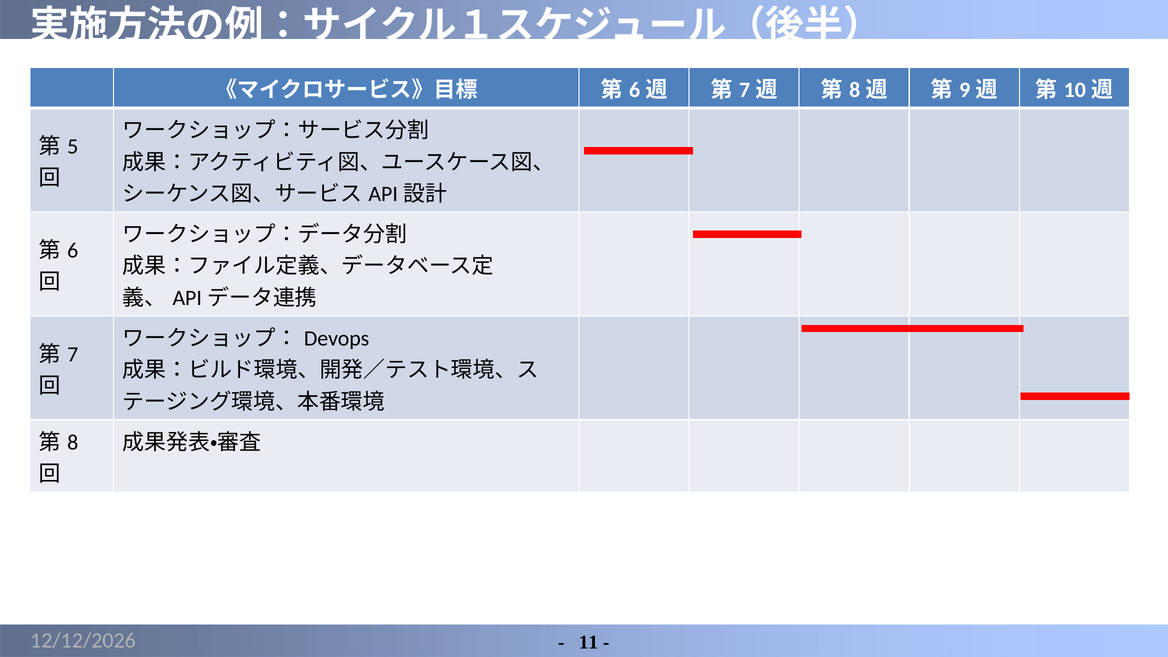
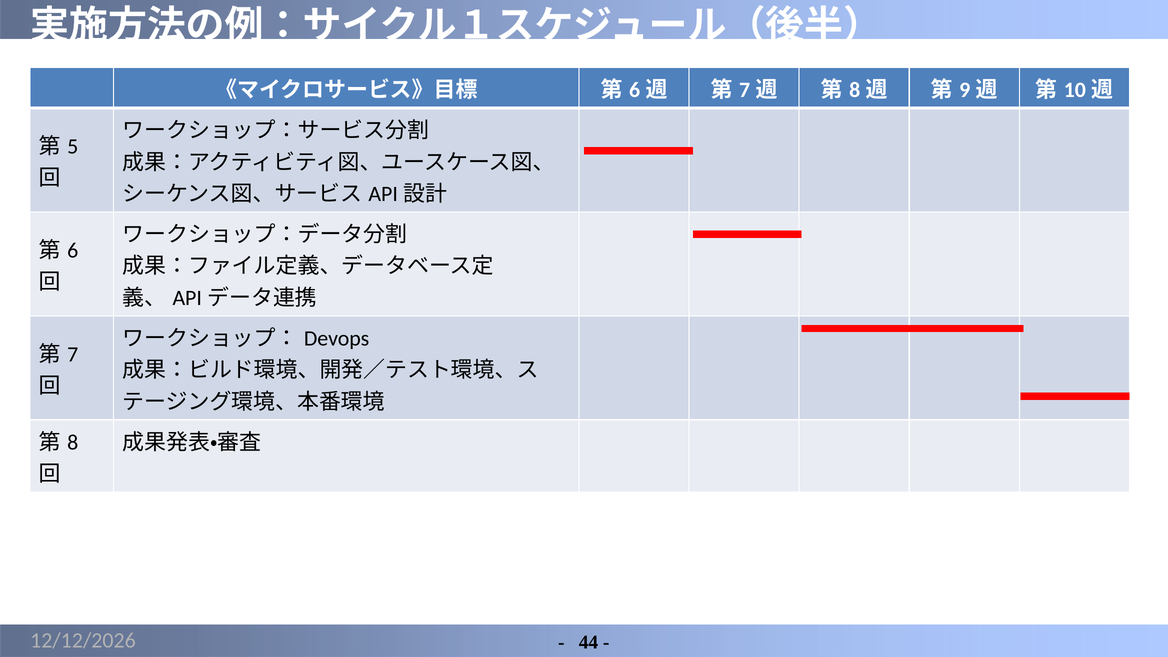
11: 11 -> 44 (588, 642)
